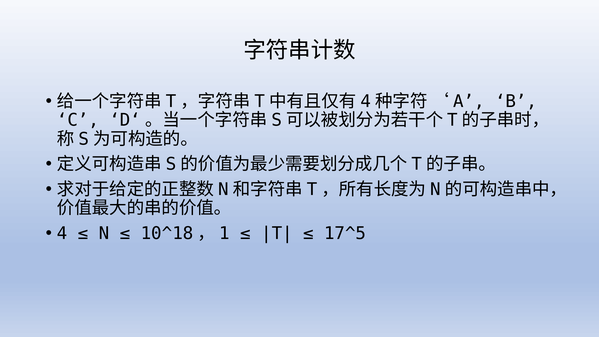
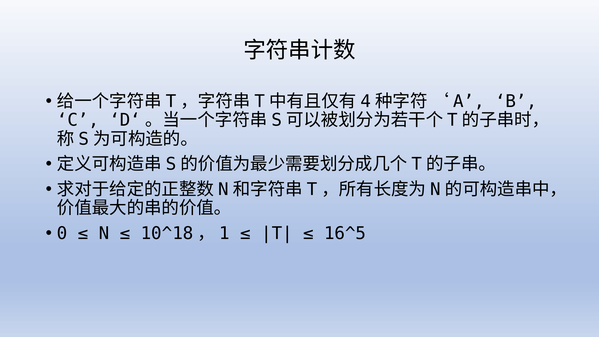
4: 4 -> 0 (62, 233)
17^5: 17^5 -> 16^5 (345, 233)
